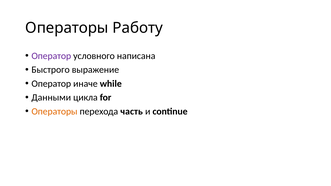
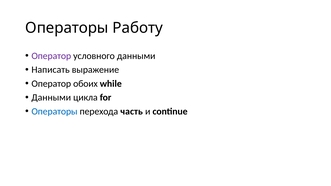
условного написана: написана -> данными (136, 56)
Быстрого: Быстрого -> Написать (51, 70)
иначе: иначе -> обоих (85, 84)
Операторы colour: orange -> blue (54, 111)
